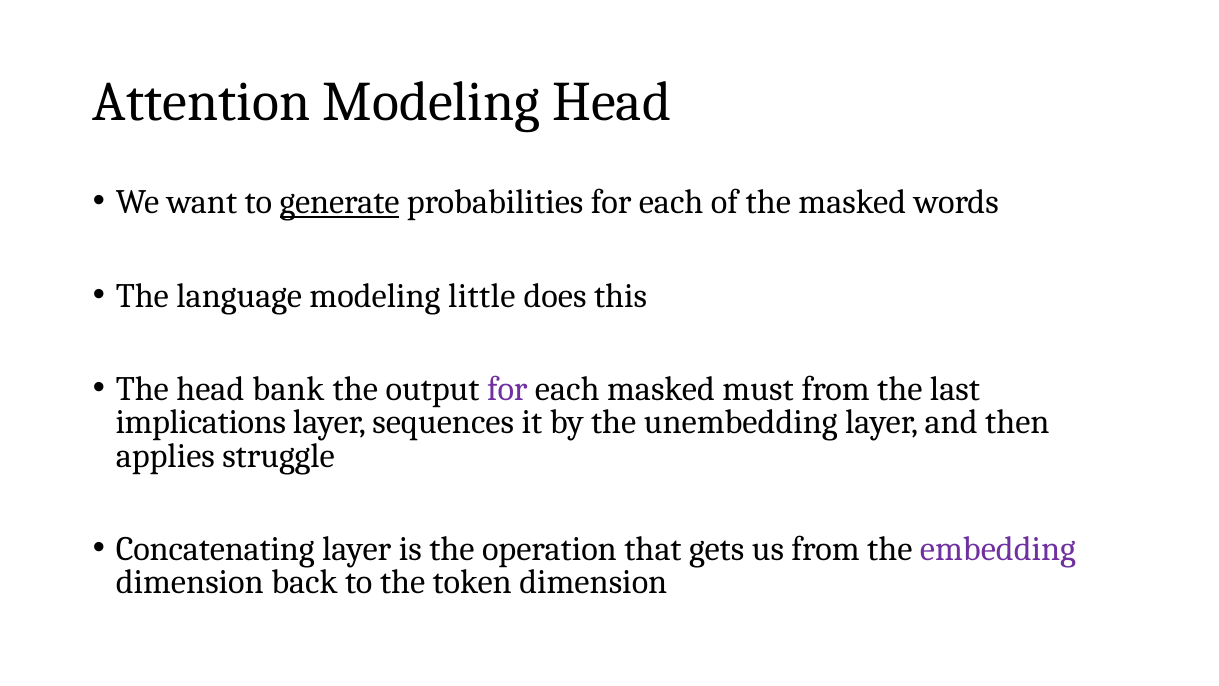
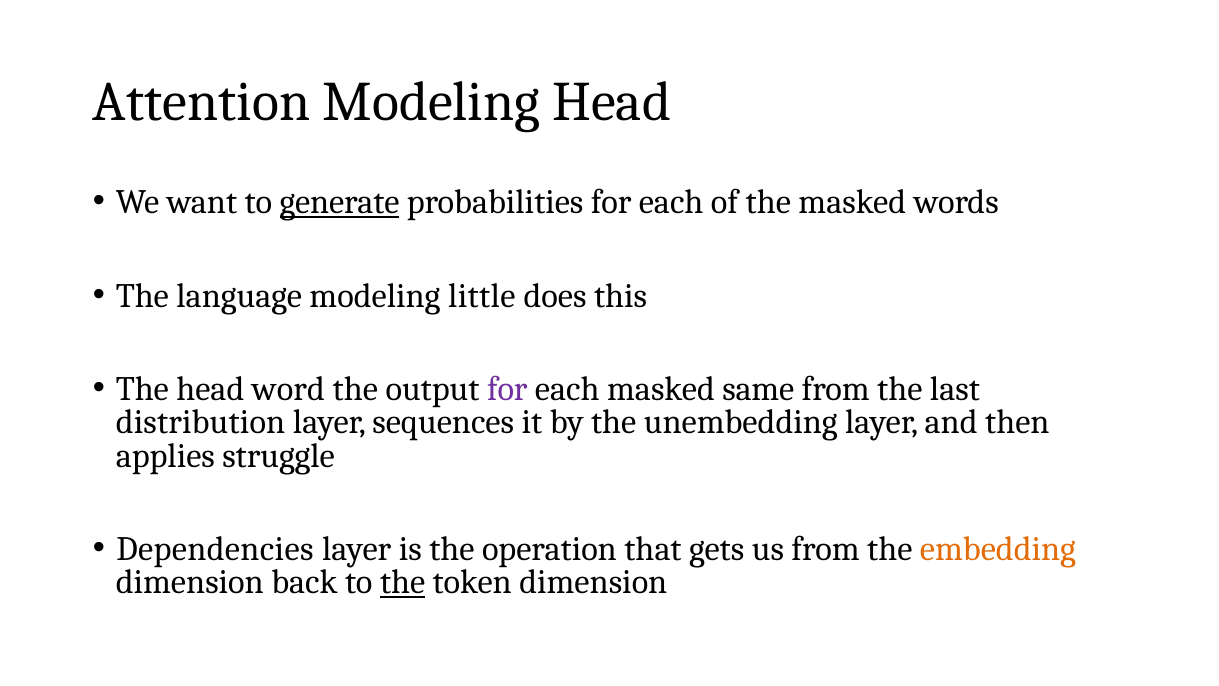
bank: bank -> word (288, 389)
must: must -> same (758, 389)
implications: implications -> distribution (201, 422)
Concatenating: Concatenating -> Dependencies (215, 549)
embedding colour: purple -> orange (998, 549)
the underline: none -> present (403, 582)
